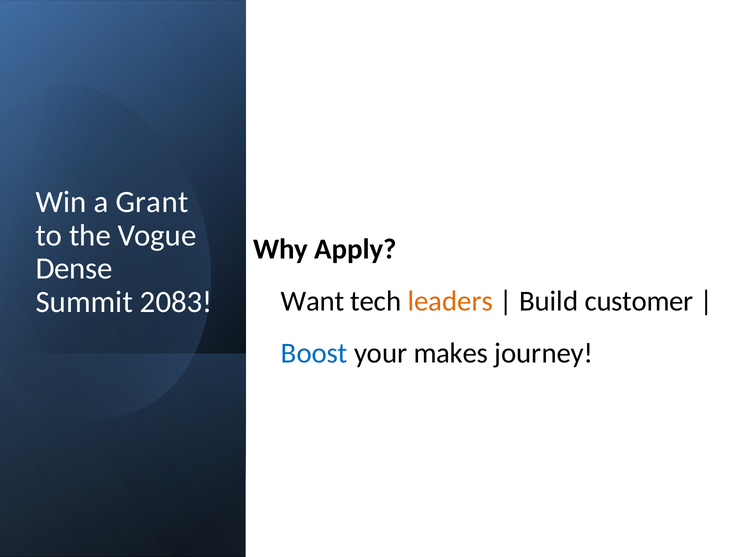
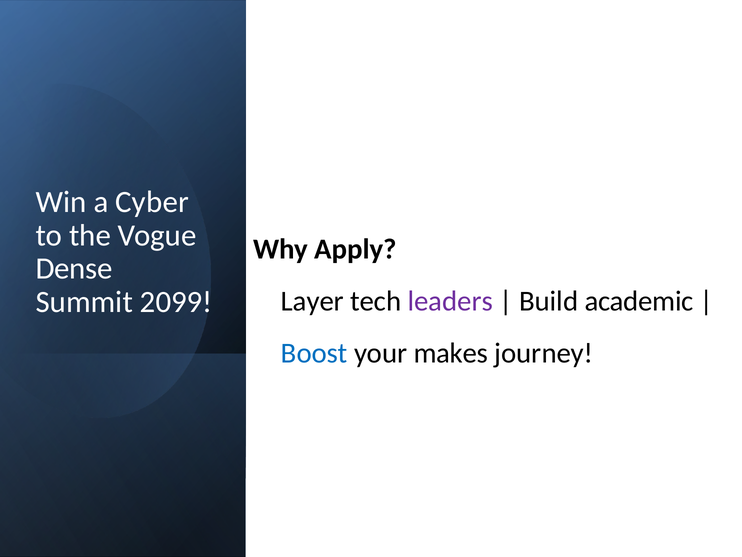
Grant: Grant -> Cyber (152, 202)
2083: 2083 -> 2099 (176, 302)
Want: Want -> Layer (312, 301)
leaders colour: orange -> purple (450, 301)
customer: customer -> academic (639, 301)
